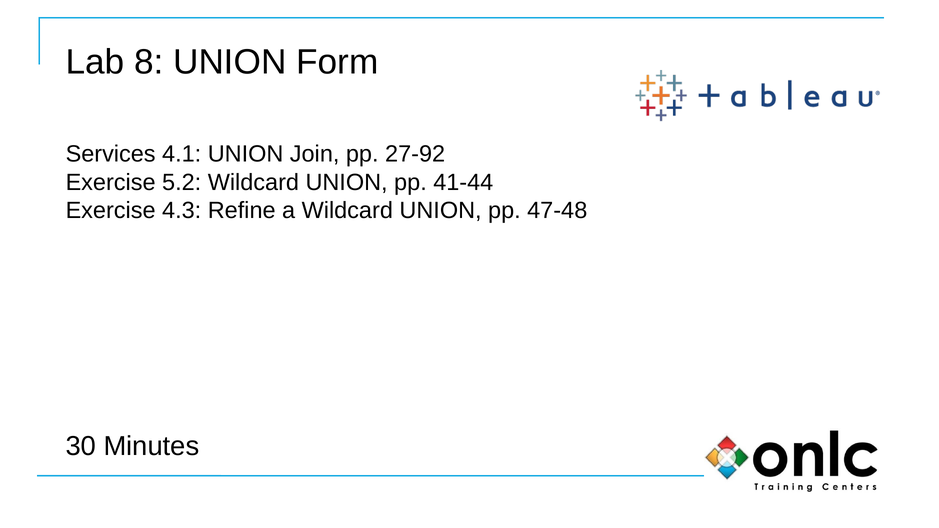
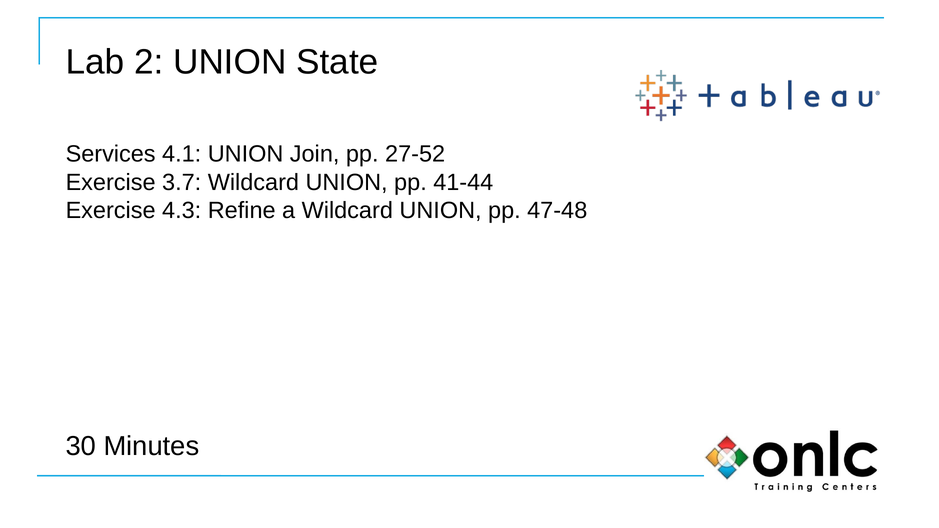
8: 8 -> 2 (149, 62)
Form: Form -> State (337, 62)
27-92: 27-92 -> 27-52 (415, 154)
5.2: 5.2 -> 3.7 (182, 182)
